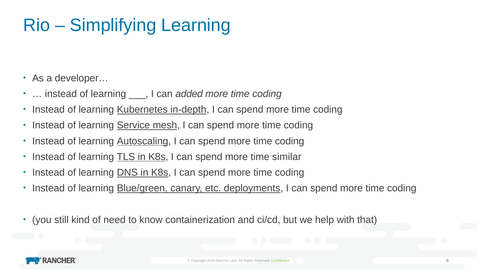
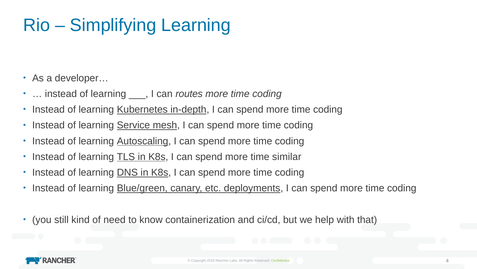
added: added -> routes (189, 94)
